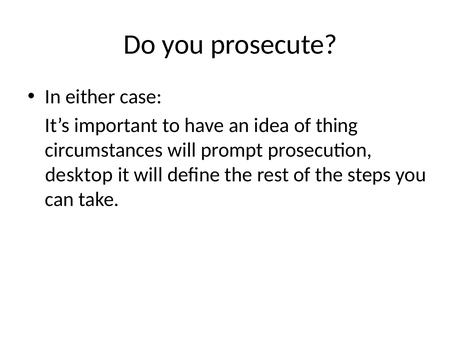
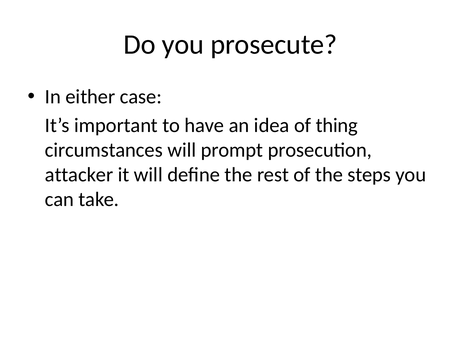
desktop: desktop -> attacker (79, 175)
